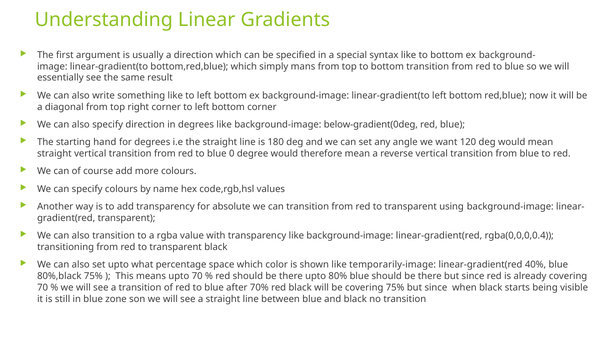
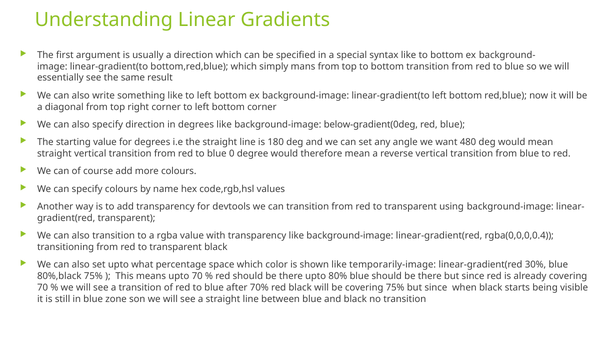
starting hand: hand -> value (105, 142)
120: 120 -> 480 (468, 142)
absolute: absolute -> devtools (231, 207)
40%: 40% -> 30% (536, 265)
